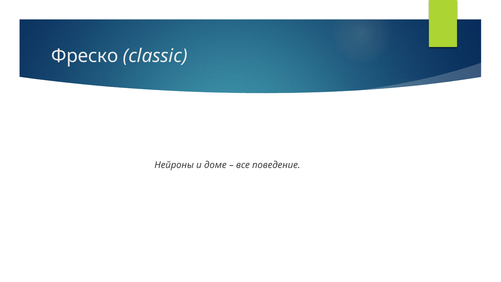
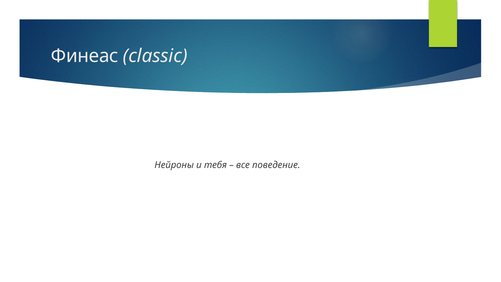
Фреско: Фреско -> Финеас (85, 56)
доме: доме -> тебя (215, 165)
